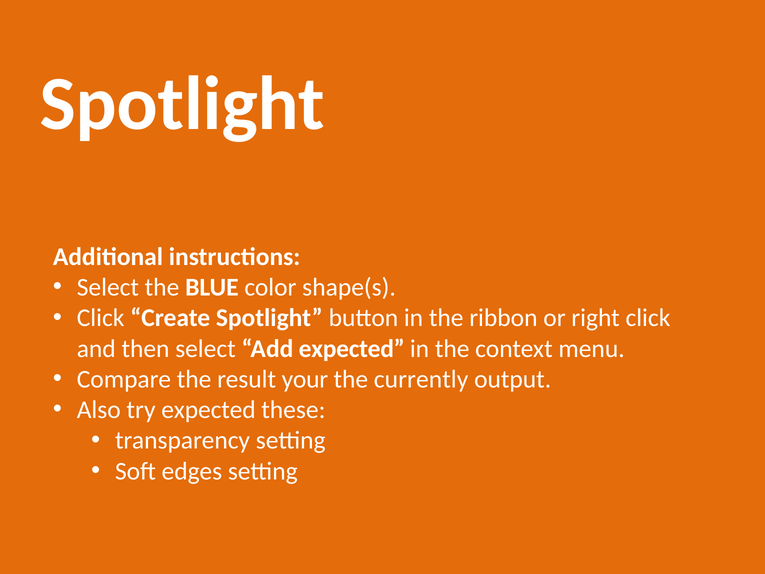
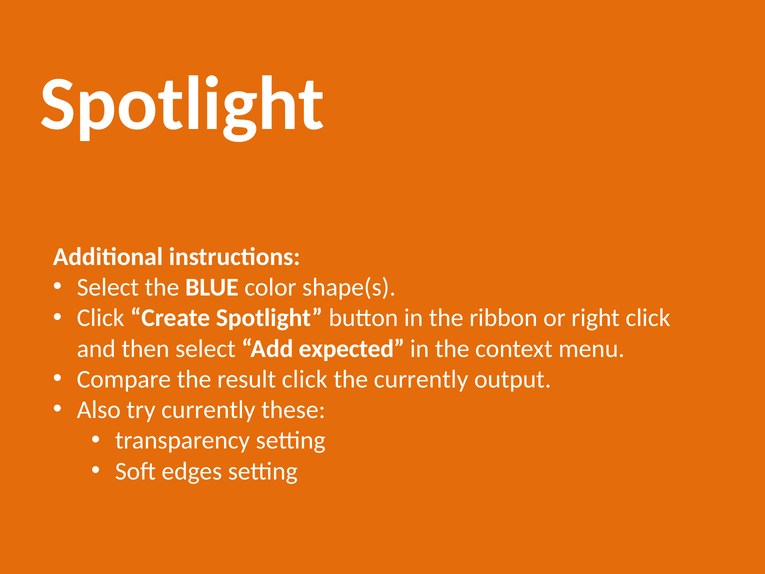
result your: your -> click (305, 379)
try expected: expected -> currently (208, 410)
